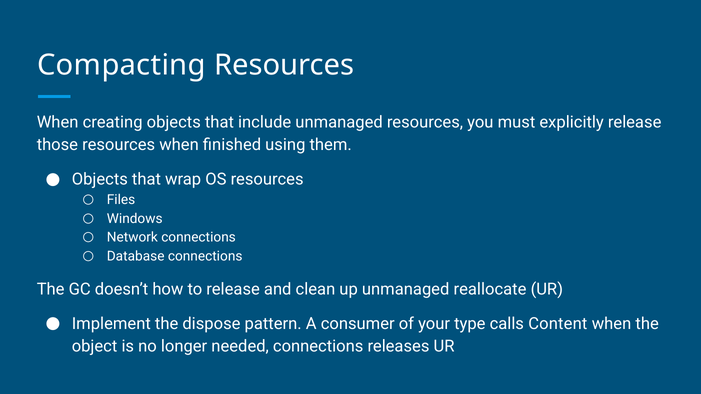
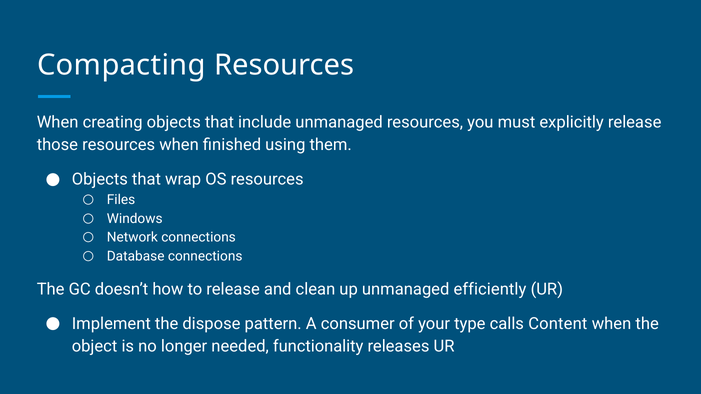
reallocate: reallocate -> efficiently (490, 289)
needed connections: connections -> functionality (318, 347)
